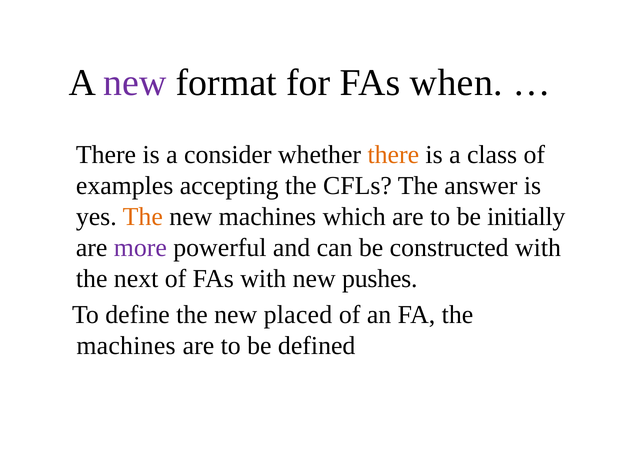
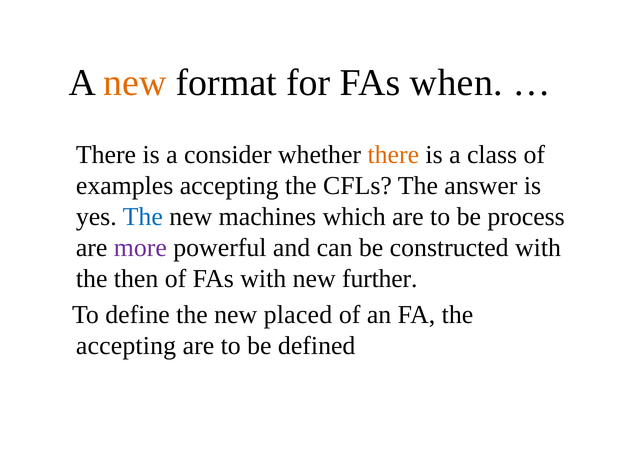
new colour: purple -> orange (135, 83)
The colour: orange -> blue (143, 217)
initially: initially -> process (526, 217)
next: next -> then (136, 279)
pushes: pushes -> further (380, 279)
machines: machines -> accepting (126, 346)
